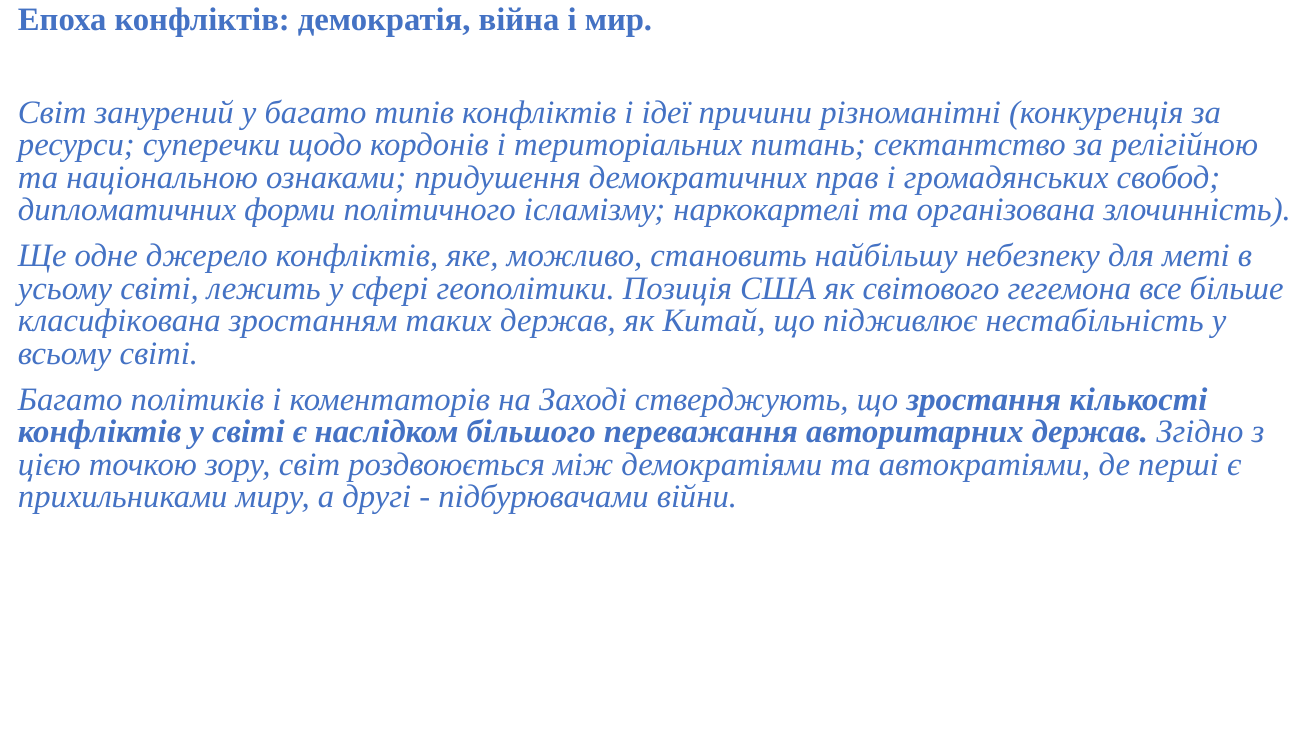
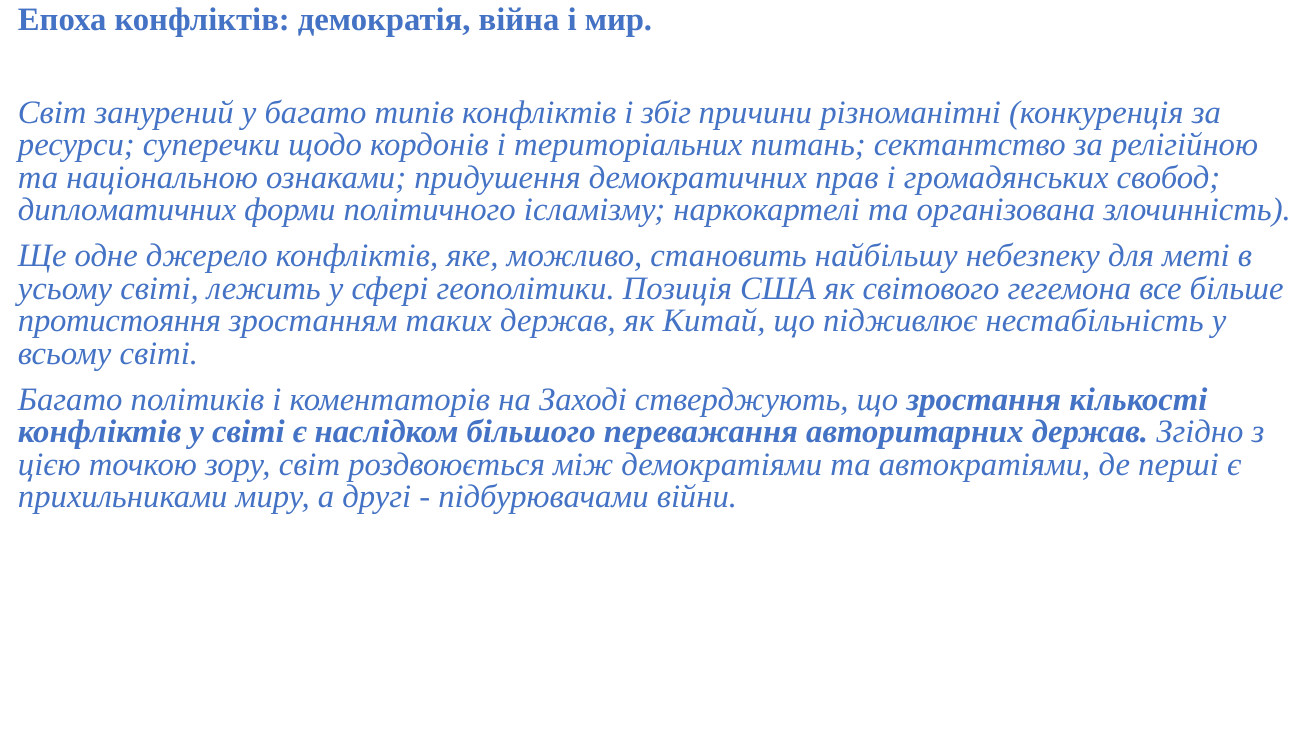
ідеї: ідеї -> збіг (666, 112)
класифікована: класифікована -> протистояння (119, 321)
